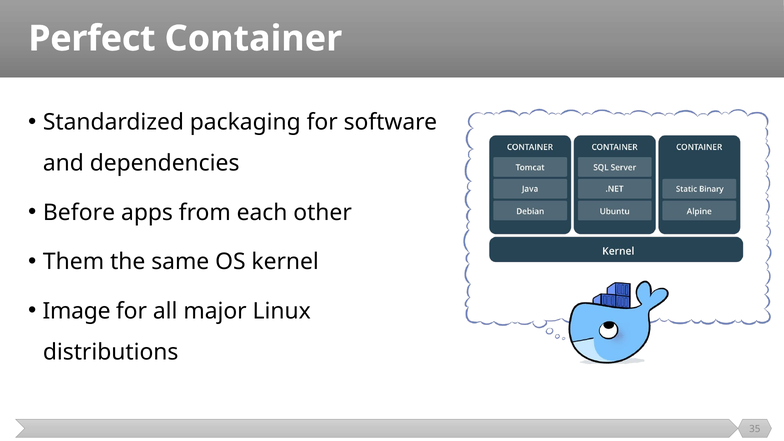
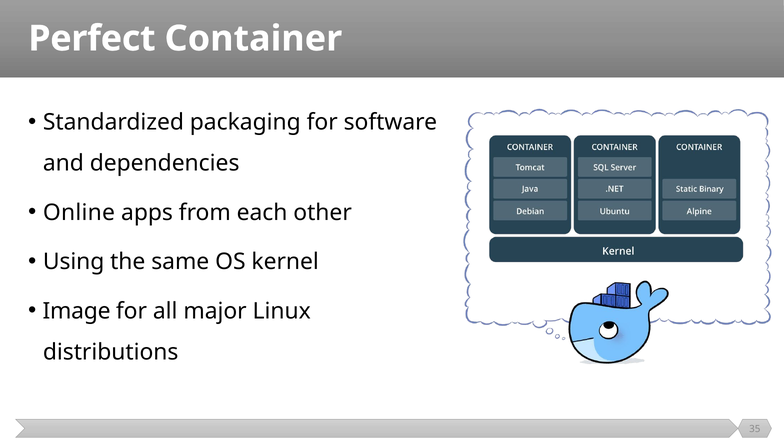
Before: Before -> Online (79, 213)
Them: Them -> Using (74, 262)
